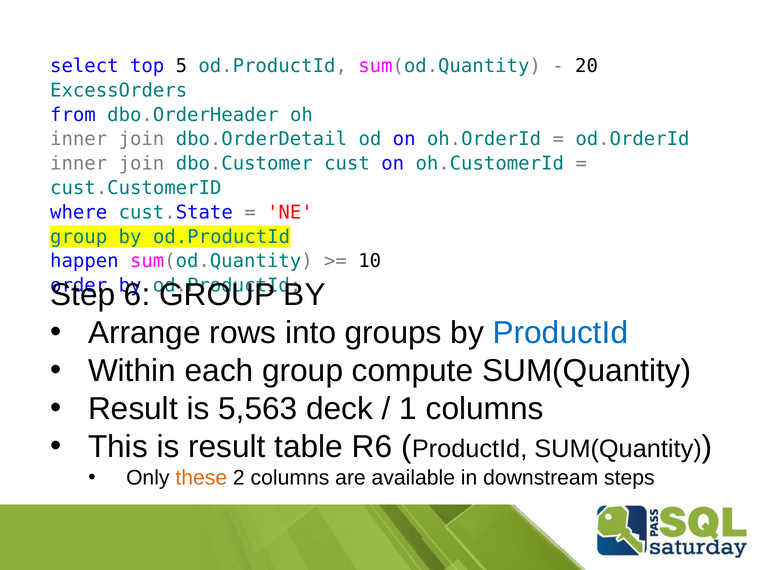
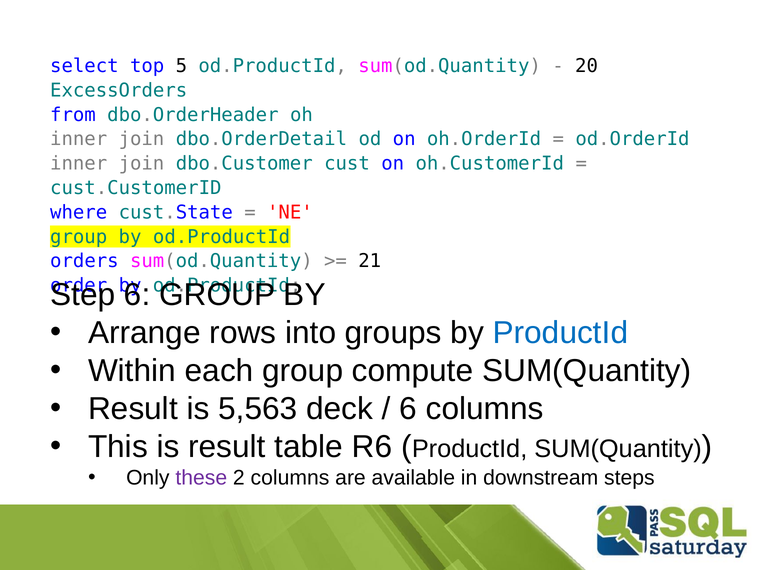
happen: happen -> orders (84, 261)
10: 10 -> 21 (370, 261)
1: 1 -> 6 (408, 409)
these colour: orange -> purple (201, 478)
